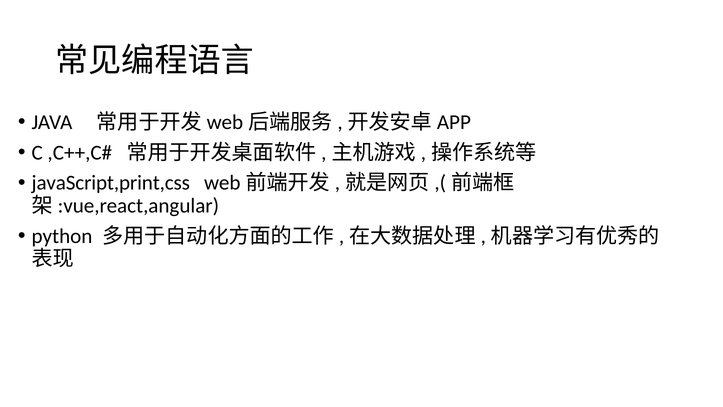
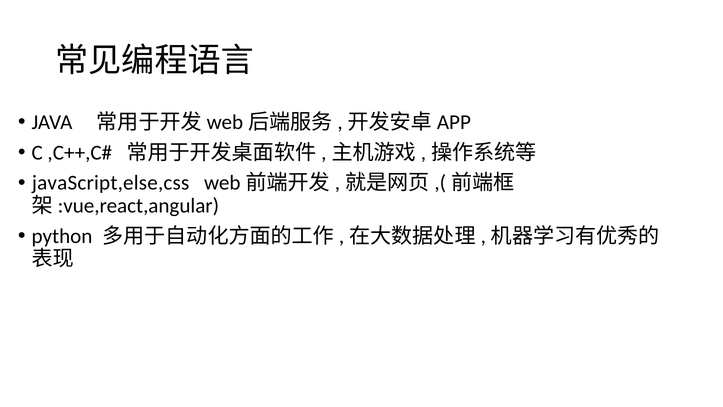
javaScript,print,css: javaScript,print,css -> javaScript,else,css (111, 183)
